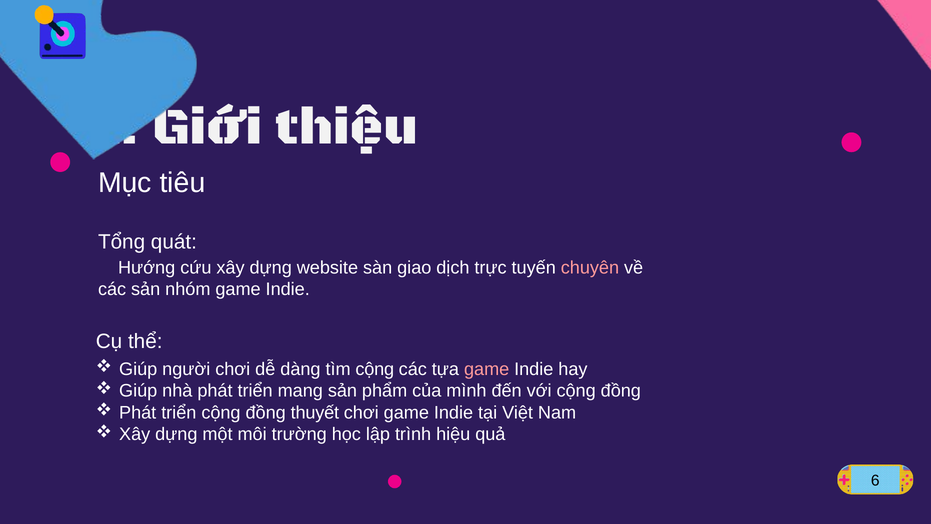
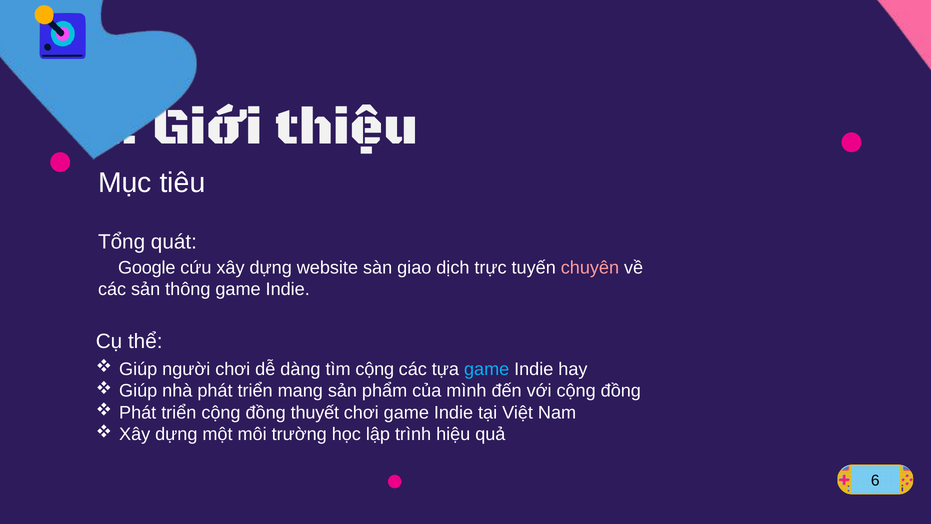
Hướng: Hướng -> Google (147, 268)
nhóm: nhóm -> thông (188, 289)
game colour: pink -> light blue (487, 369)
